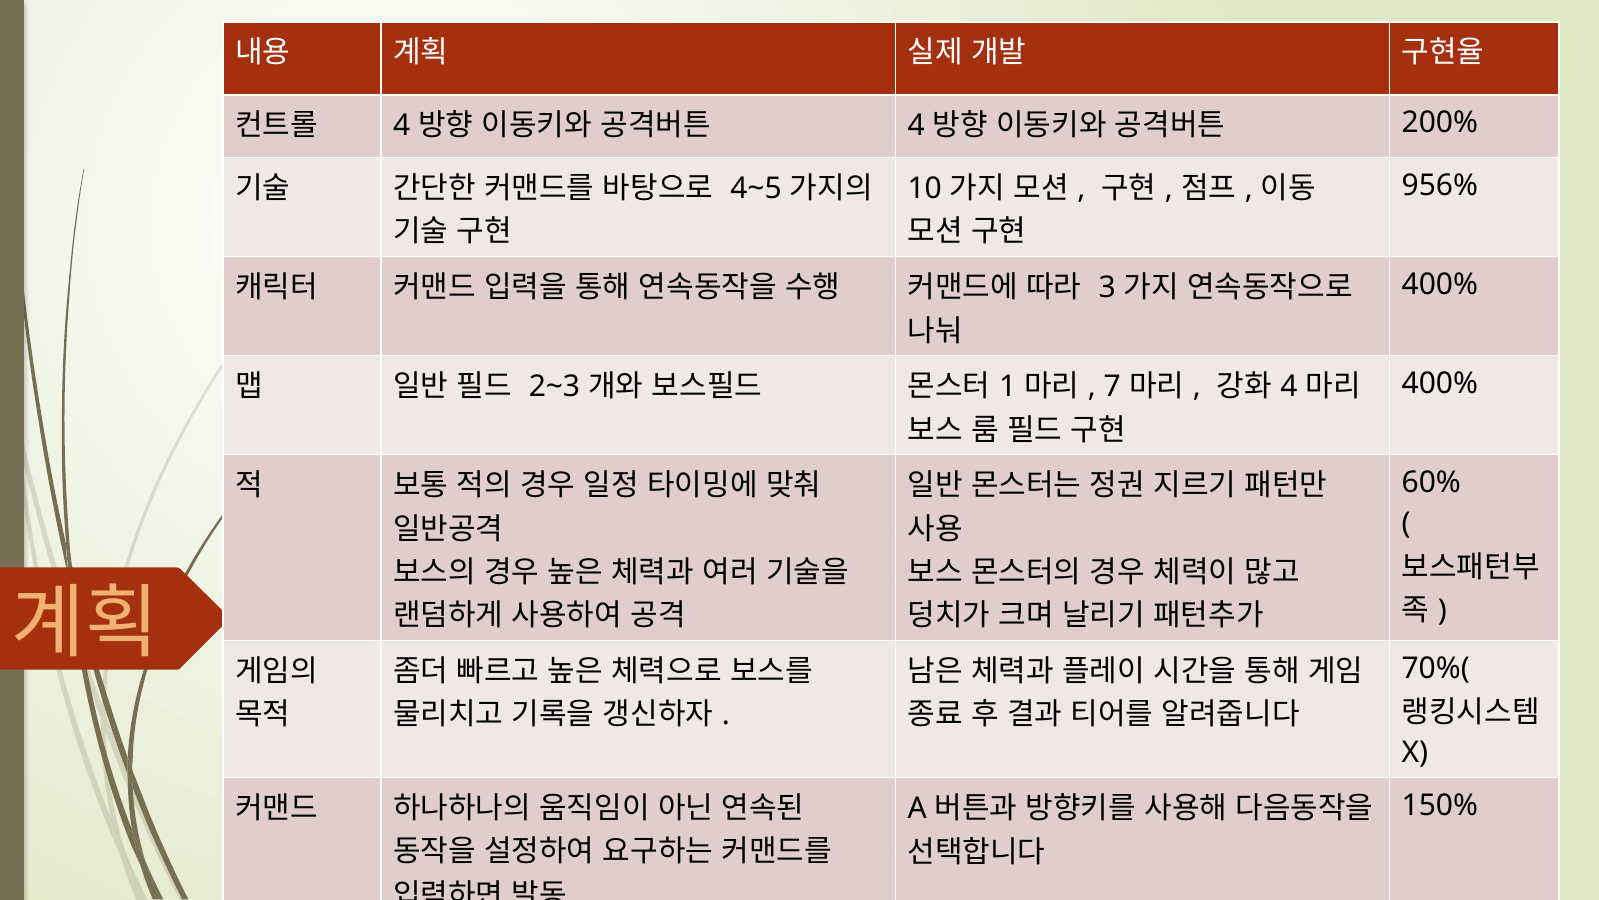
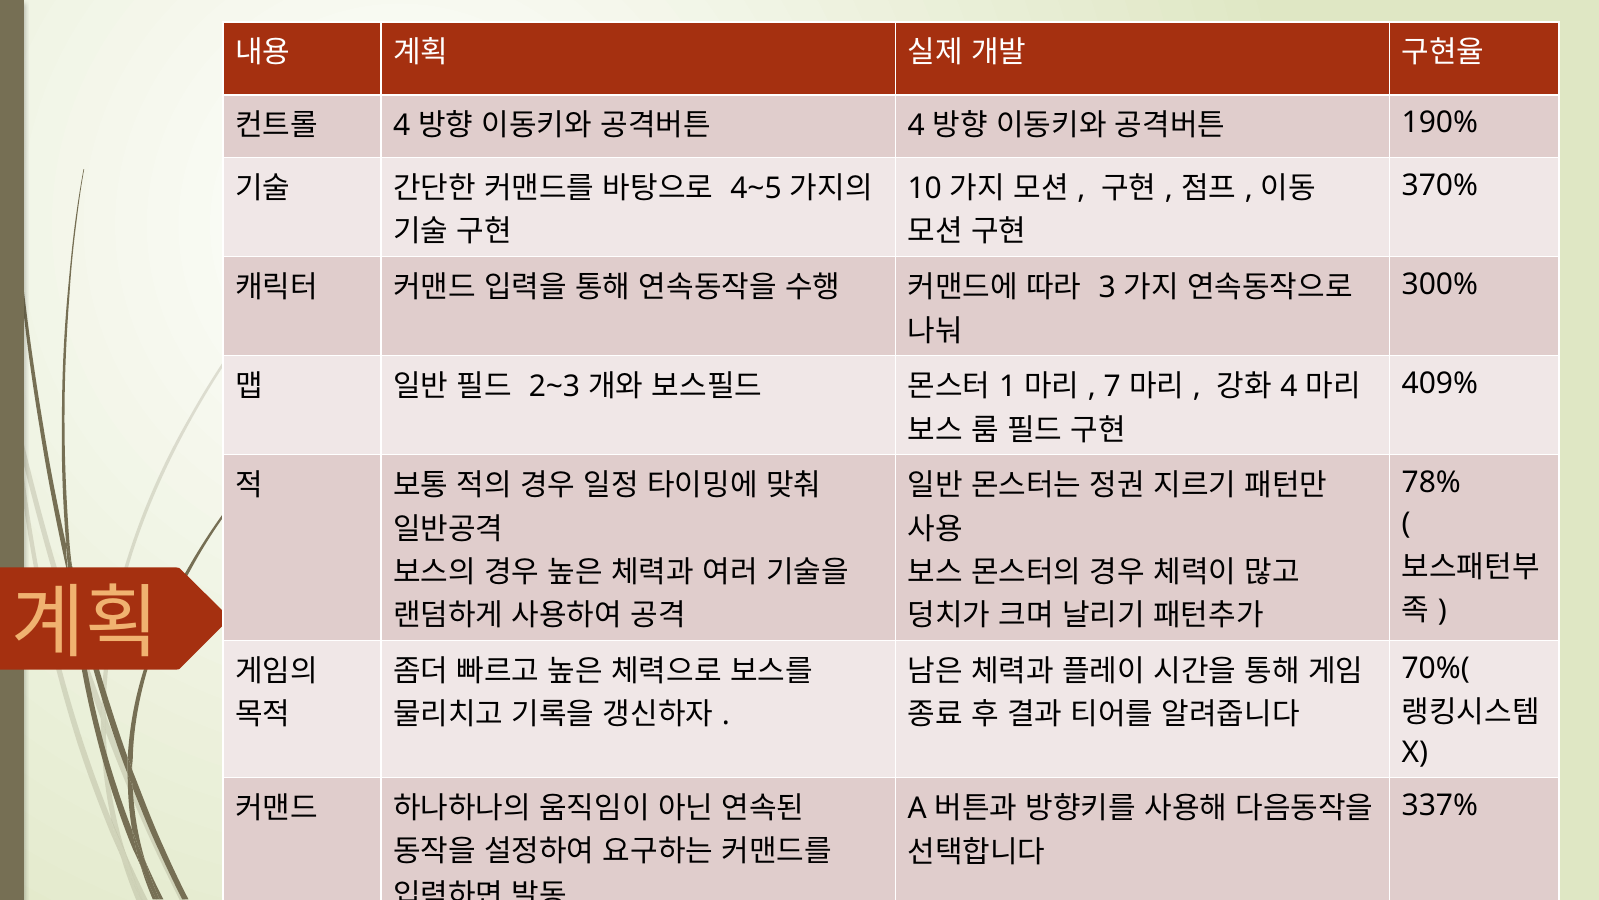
200%: 200% -> 190% (1440, 123)
956%: 956% -> 370% (1440, 186)
400%: 400% -> 300% (1440, 285)
400%: 400% -> 409% (1440, 384)
60%: 60% -> 78% (1431, 483)
150%: 150% -> 337% (1440, 805)
